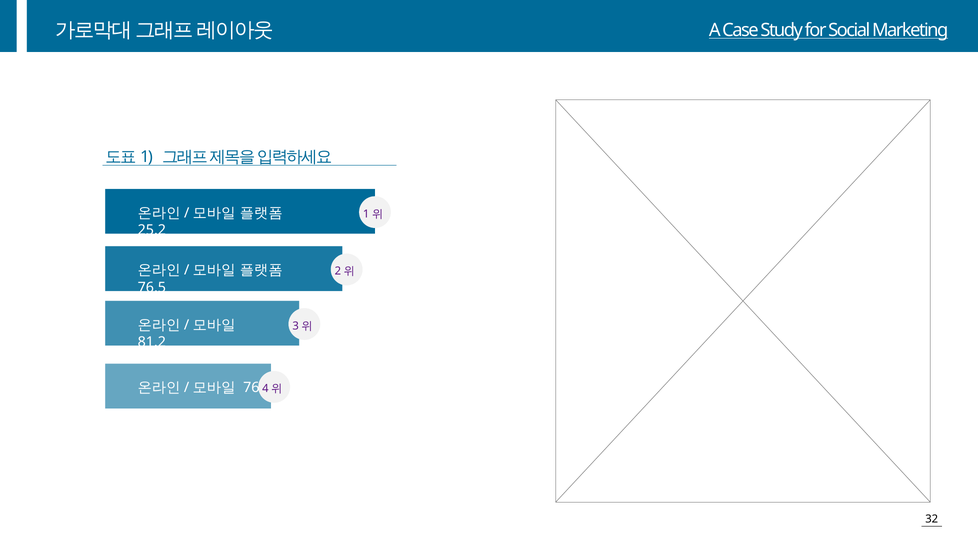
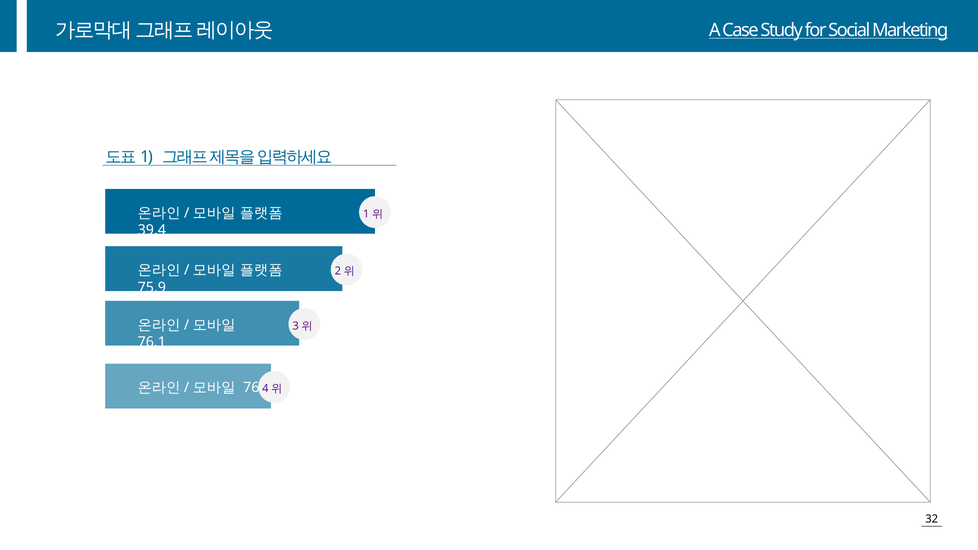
25.2: 25.2 -> 39.4 (152, 230)
76.5: 76.5 -> 75.9 (152, 287)
81.2: 81.2 -> 76.1 (152, 342)
